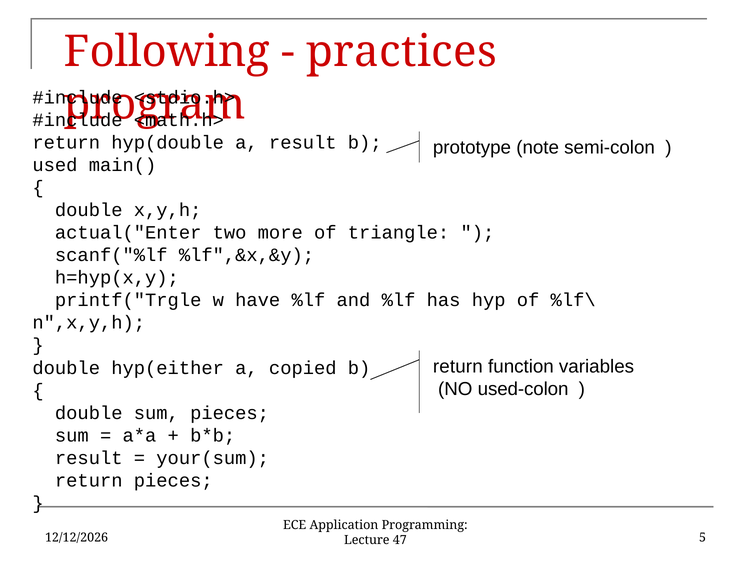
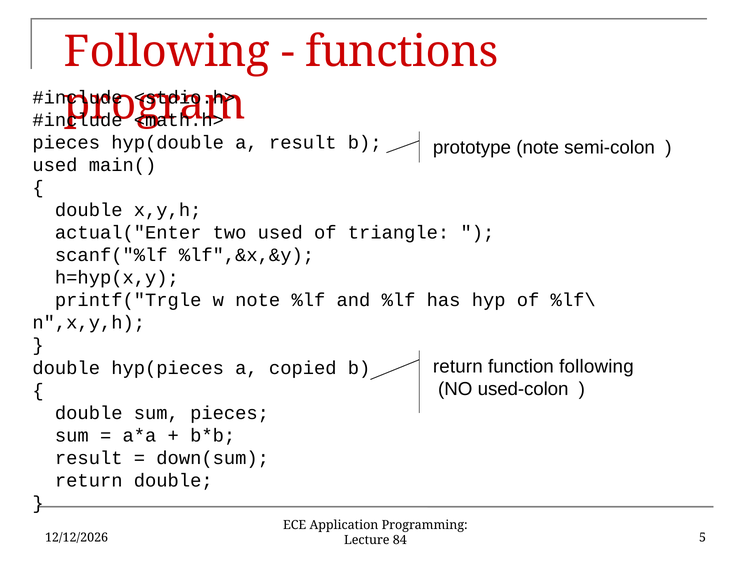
practices: practices -> functions (402, 52)
return: return -> pieces (66, 143)
two more: more -> used (280, 233)
w have: have -> note (258, 300)
function variables: variables -> following (596, 367)
hyp(either: hyp(either -> hyp(pieces (168, 368)
your(sum: your(sum -> down(sum (213, 458)
return pieces: pieces -> double (173, 481)
47: 47 -> 84 (400, 540)
